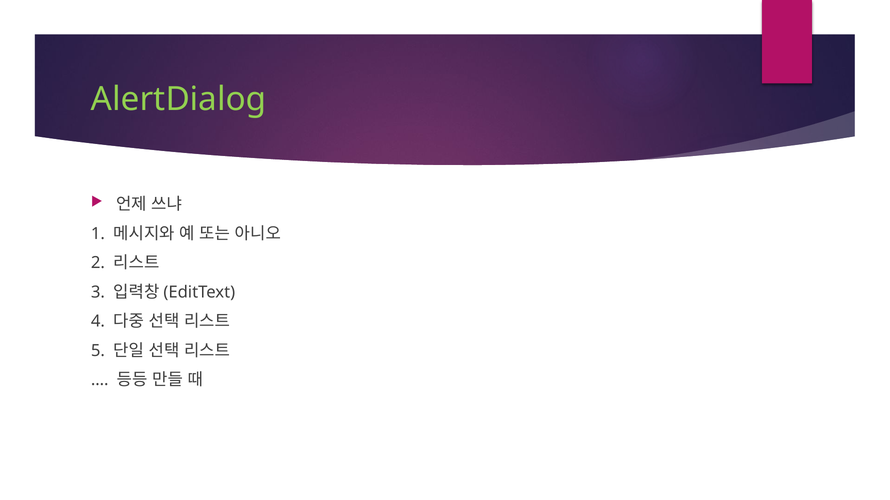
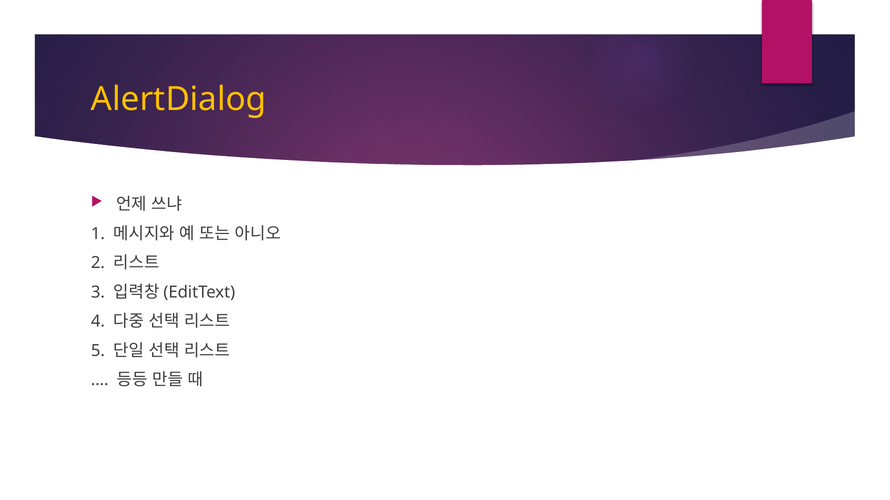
AlertDialog colour: light green -> yellow (179, 99)
